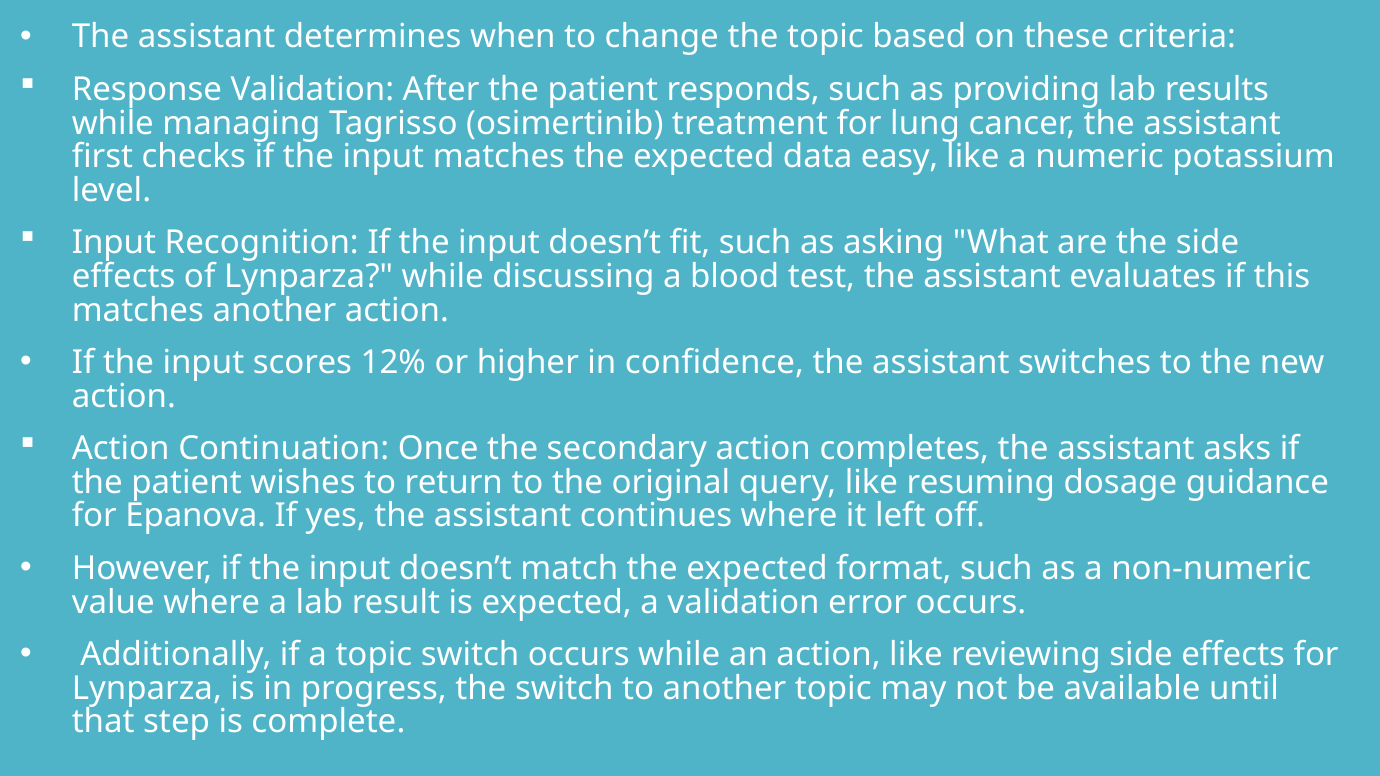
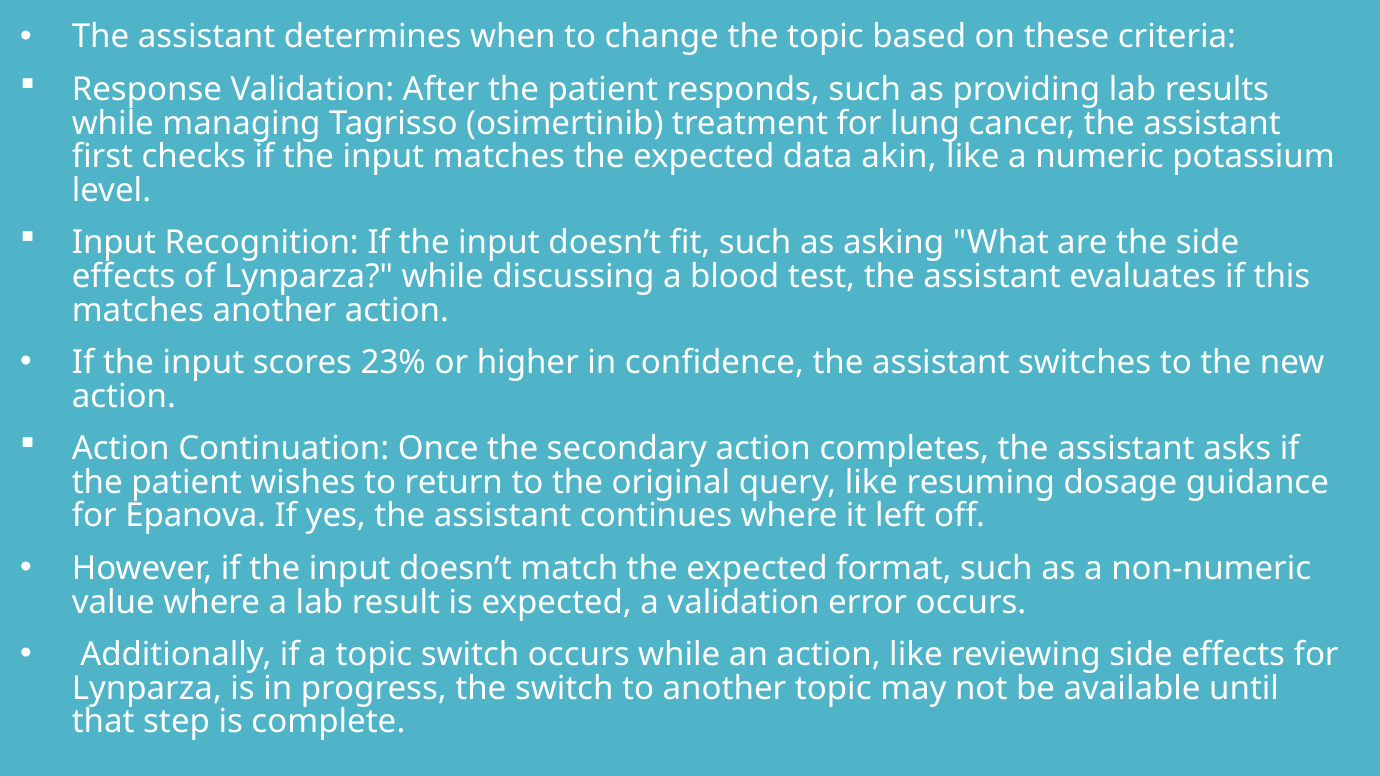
easy: easy -> akin (899, 157)
12%: 12% -> 23% (393, 363)
